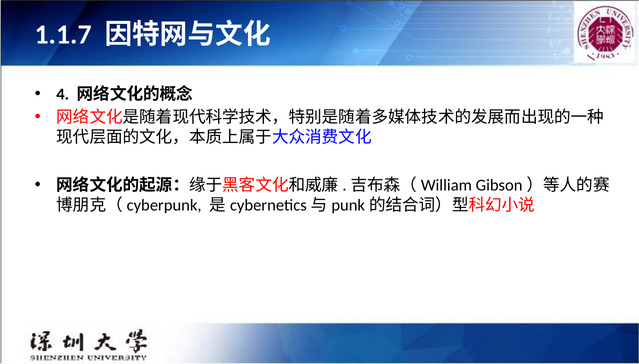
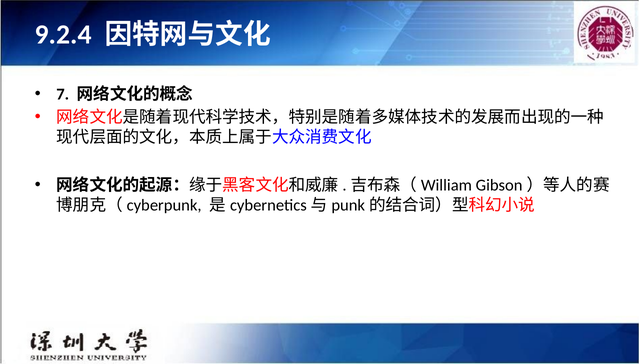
1.1.7: 1.1.7 -> 9.2.4 (63, 35)
4: 4 -> 7 (63, 94)
